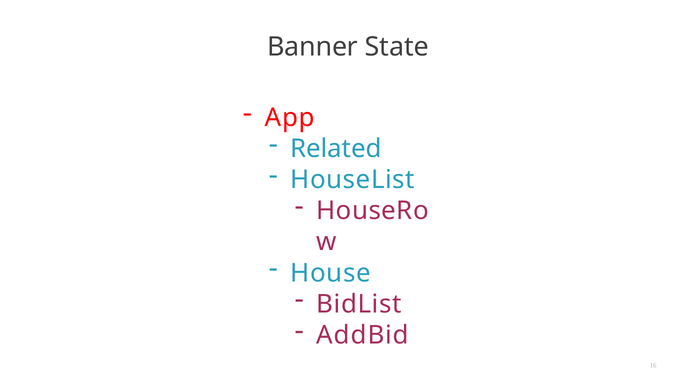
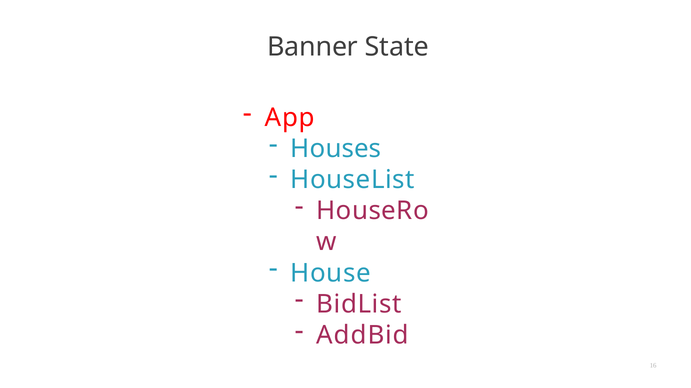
Related: Related -> Houses (336, 149)
